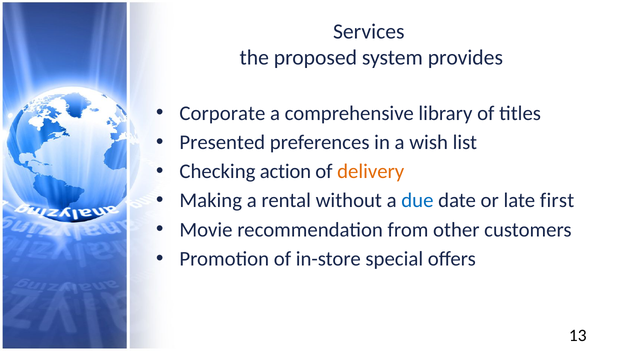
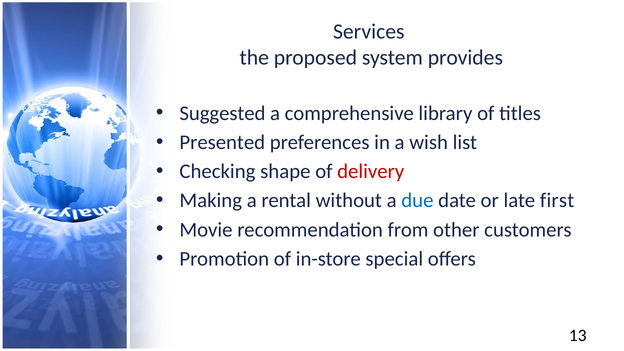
Corporate: Corporate -> Suggested (222, 113)
action: action -> shape (285, 171)
delivery colour: orange -> red (371, 171)
